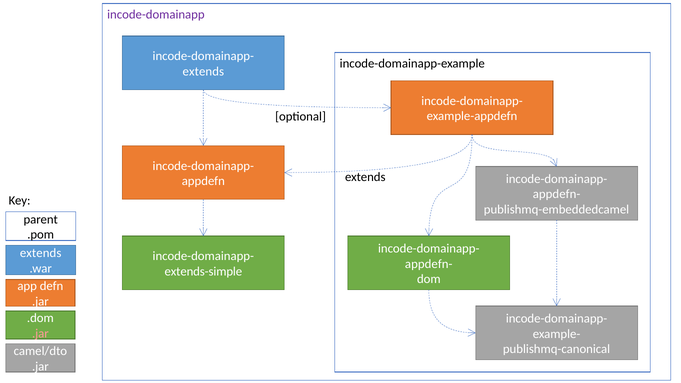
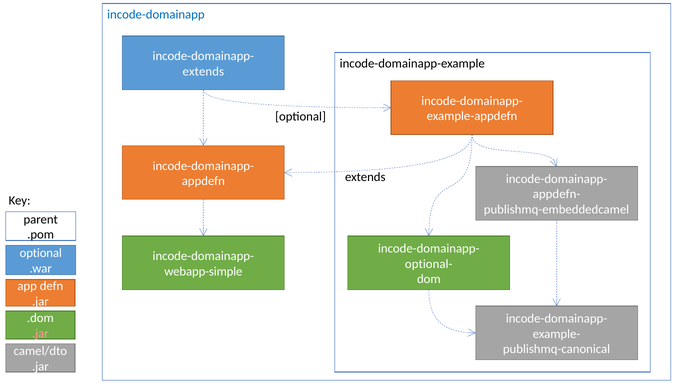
incode-domainapp colour: purple -> blue (156, 15)
extends: extends -> optional (41, 253)
appdefn-: appdefn- -> optional- (429, 264)
extends-simple: extends-simple -> webapp-simple (203, 272)
